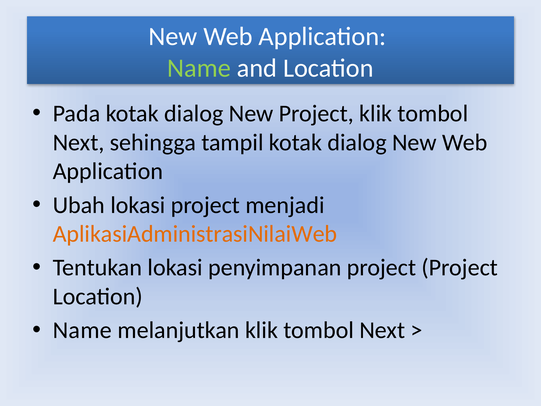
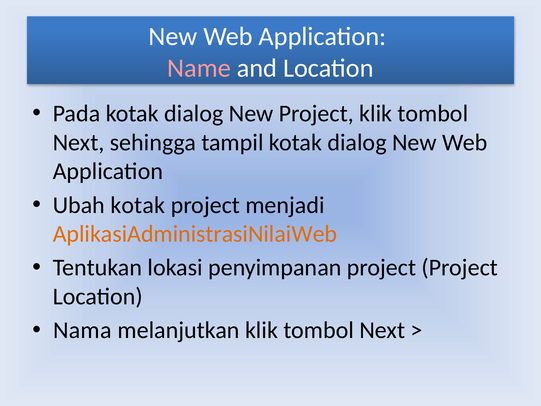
Name colour: light green -> pink (199, 68)
Ubah lokasi: lokasi -> kotak (138, 205)
Name: Name -> Nama (82, 330)
